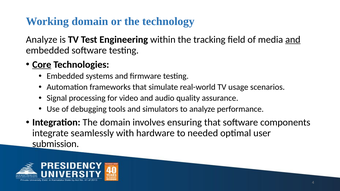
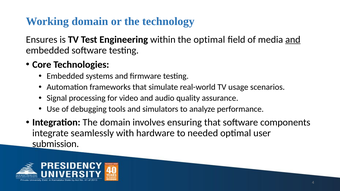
Analyze: Analyze -> Ensures (42, 40)
the tracking: tracking -> optimal (209, 40)
Core underline: present -> none (42, 65)
